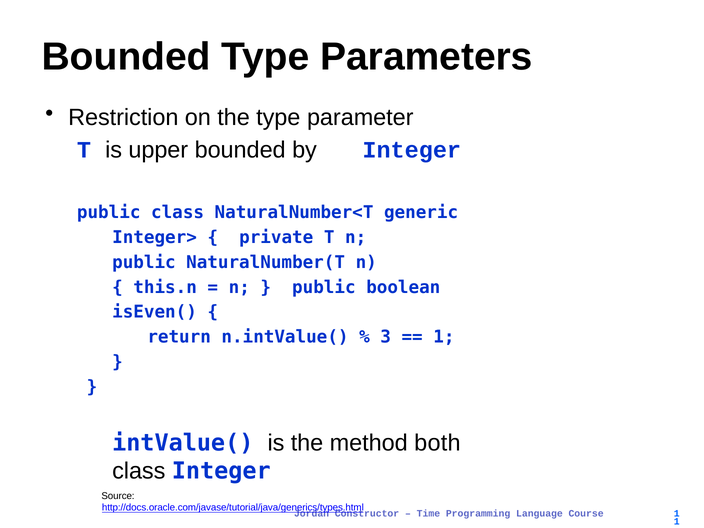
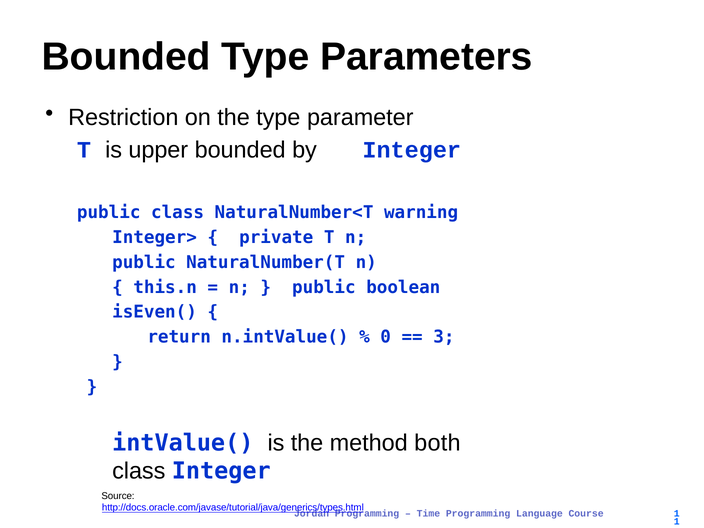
generic: generic -> warning (421, 212)
3: 3 -> 0 (386, 337)
1: 1 -> 3 (444, 337)
Jordan Constructor: Constructor -> Programming (367, 514)
